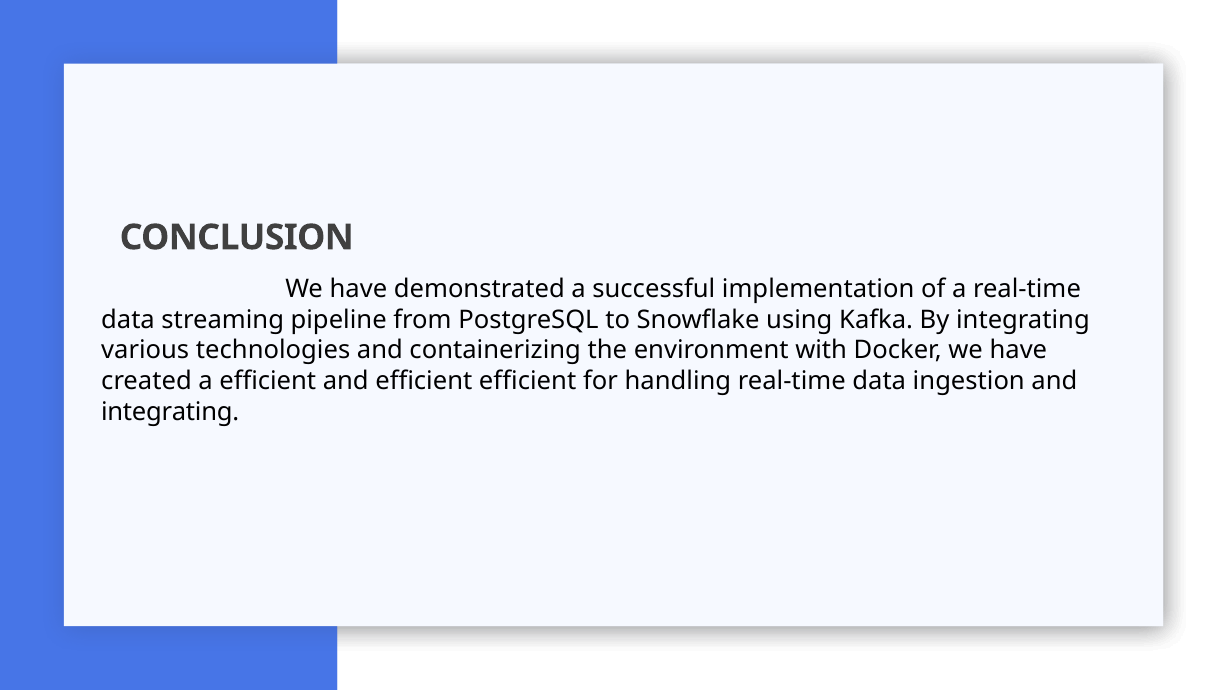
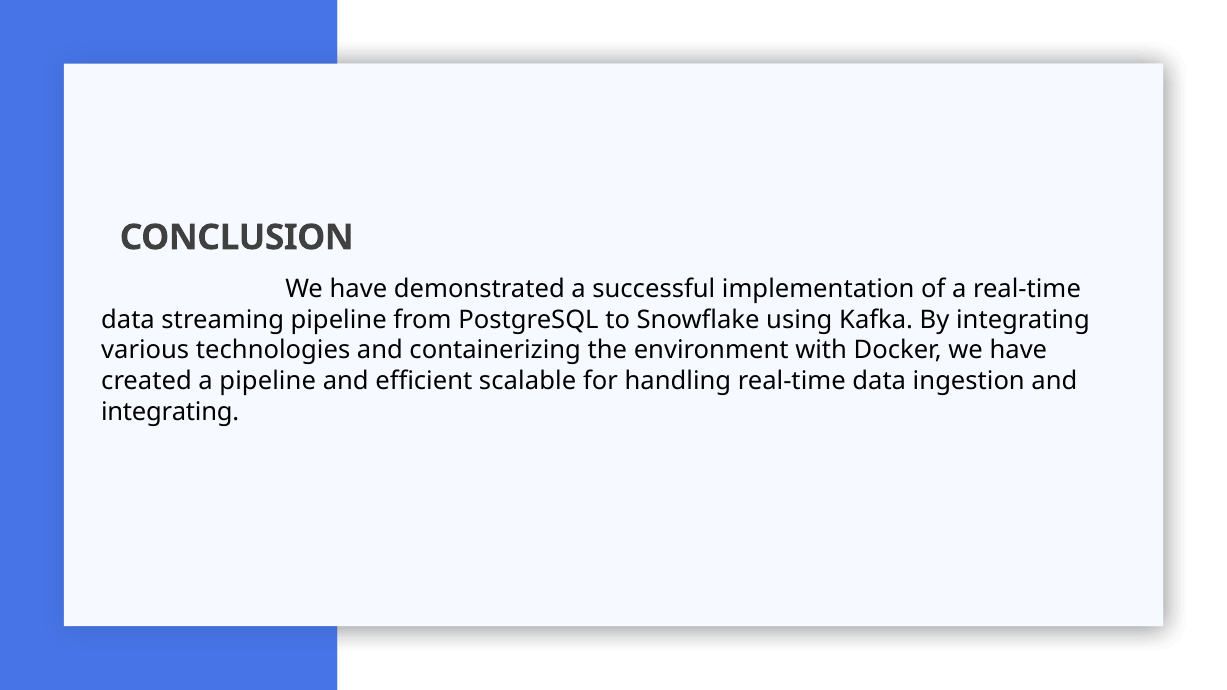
a efficient: efficient -> pipeline (268, 381)
efficient efficient: efficient -> scalable (528, 381)
